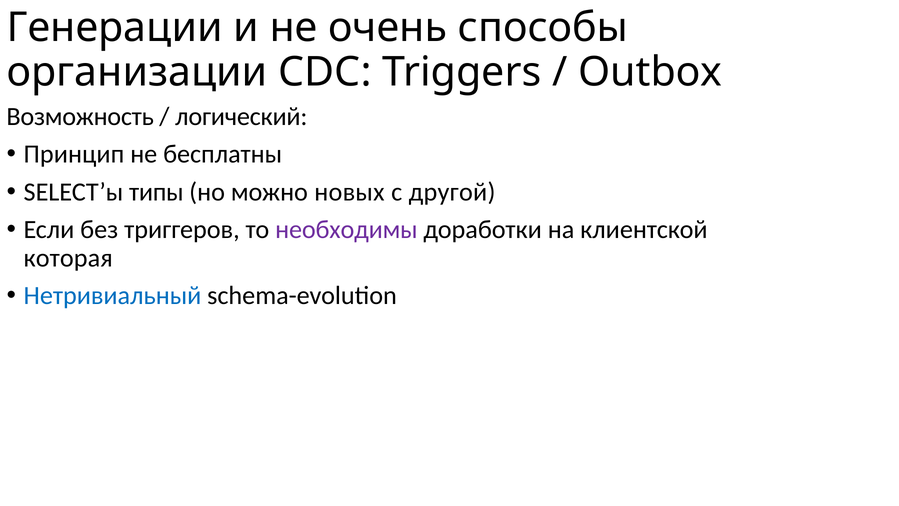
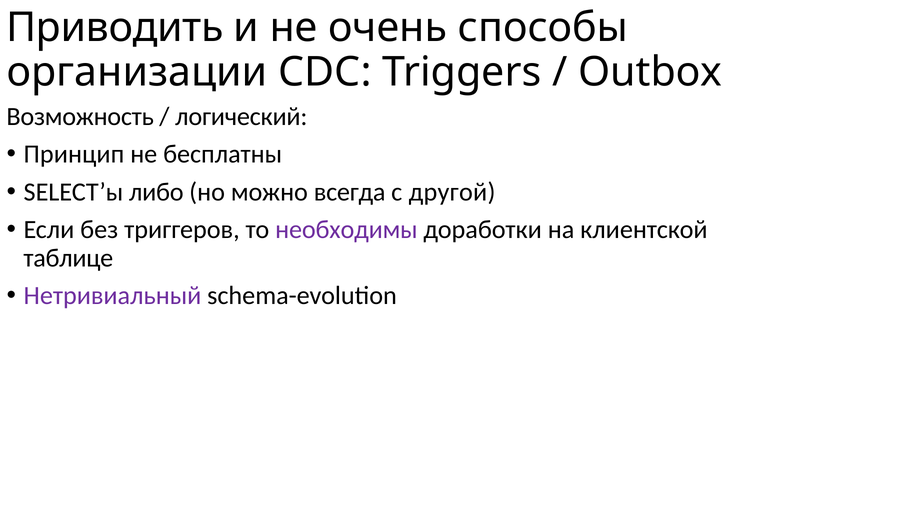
Генерации: Генерации -> Приводить (115, 28)
типы: типы -> либо (156, 192)
новых: новых -> всегда (350, 192)
которая: которая -> таблице (68, 258)
Нетривиальный colour: blue -> purple (112, 296)
